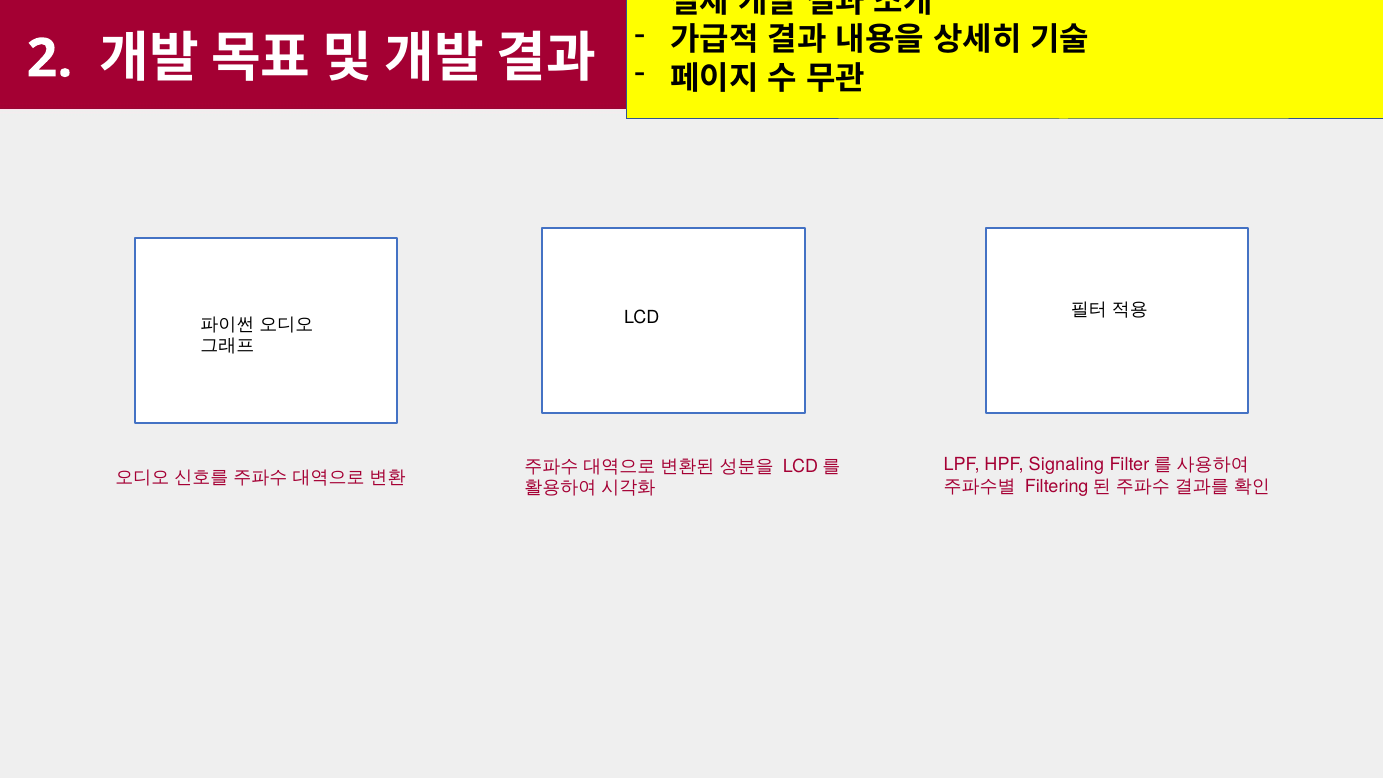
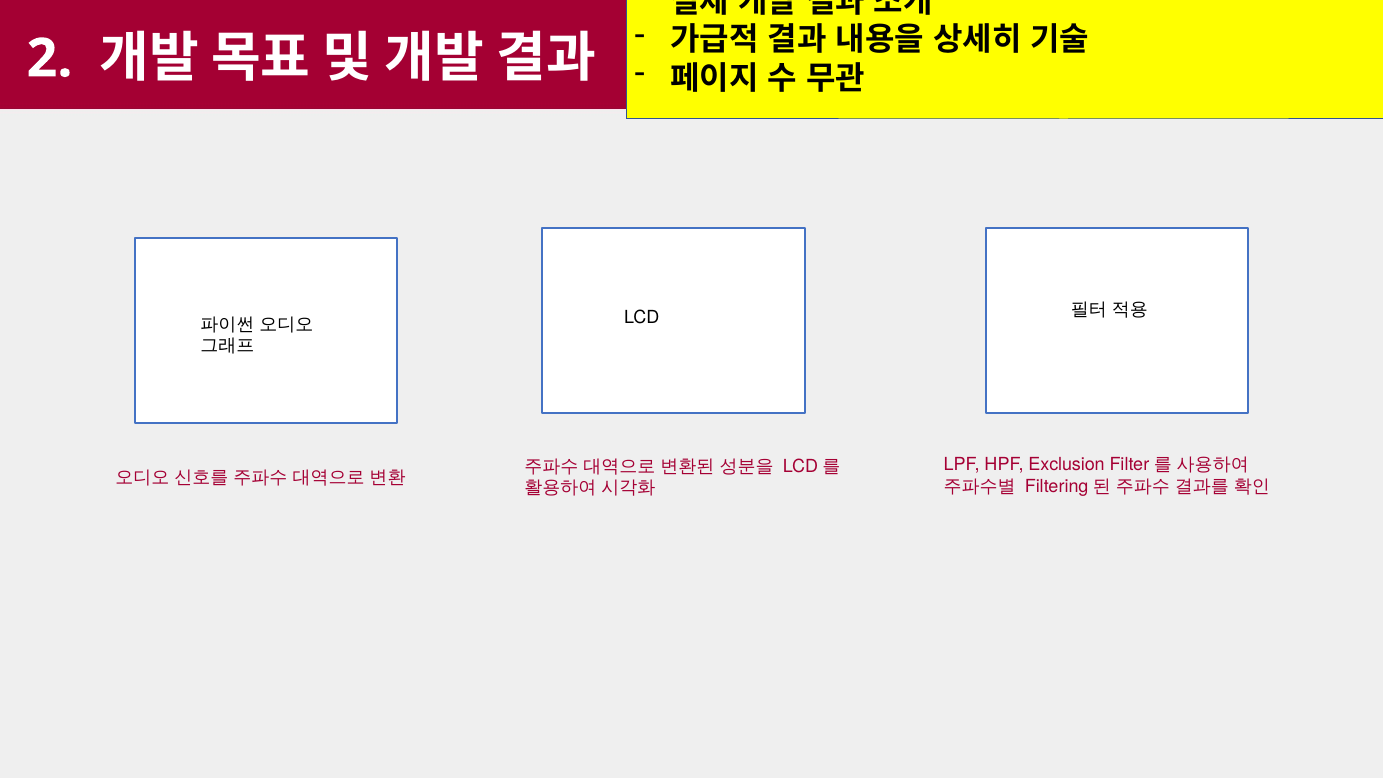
Signaling: Signaling -> Exclusion (1067, 465)
